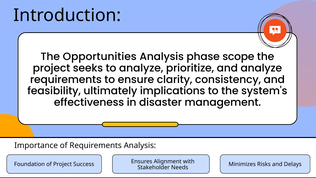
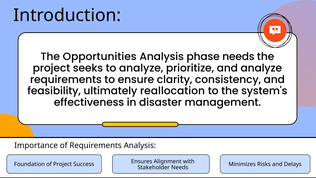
phase scope: scope -> needs (238, 57)
implications: implications -> reallocation (172, 91)
